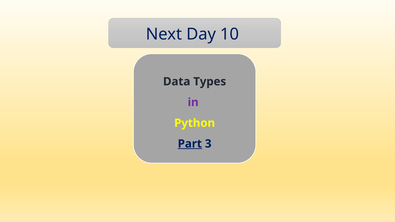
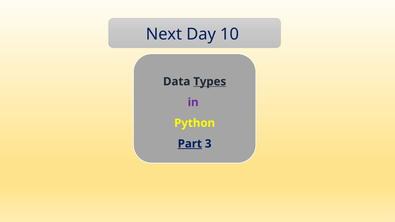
Types underline: none -> present (210, 82)
